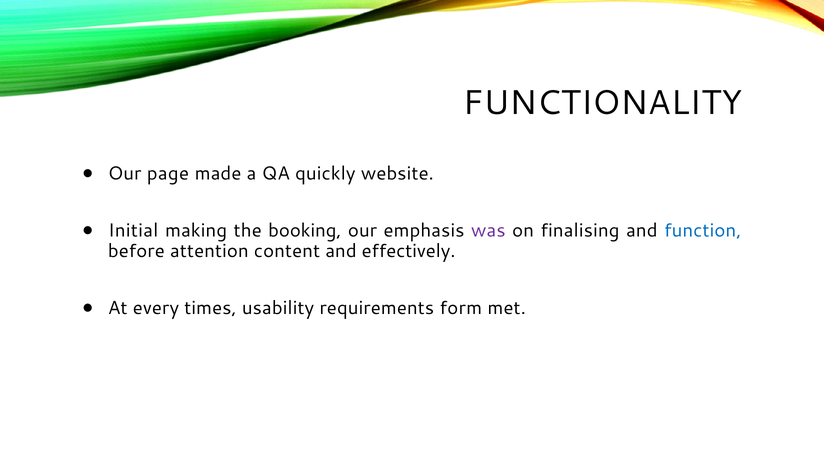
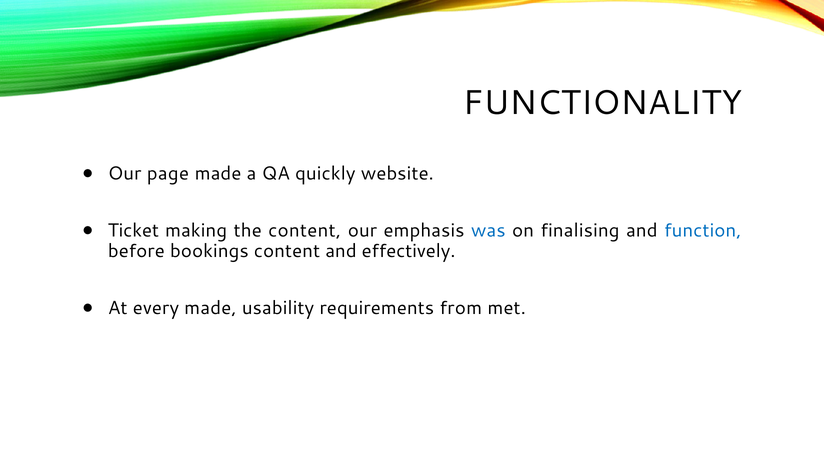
Initial: Initial -> Ticket (133, 230)
the booking: booking -> content (305, 230)
was colour: purple -> blue (488, 230)
attention: attention -> bookings (209, 251)
every times: times -> made (210, 308)
form: form -> from (461, 308)
